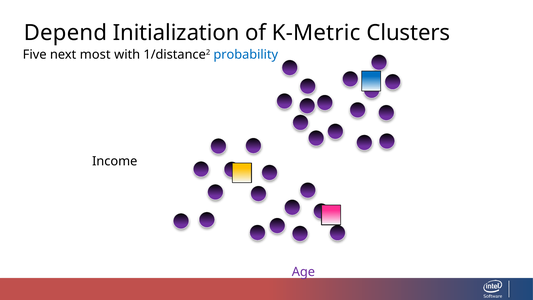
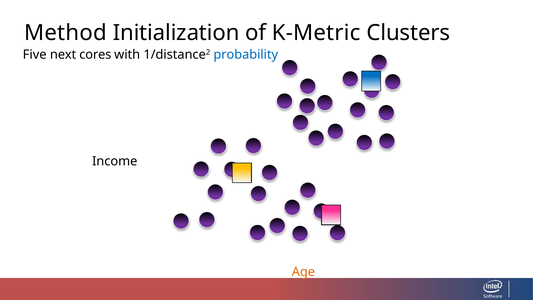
Depend: Depend -> Method (65, 33)
most: most -> cores (95, 55)
Age colour: purple -> orange (303, 272)
